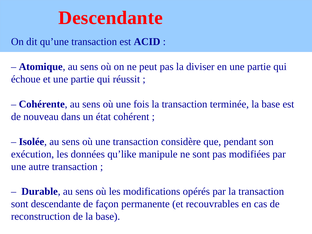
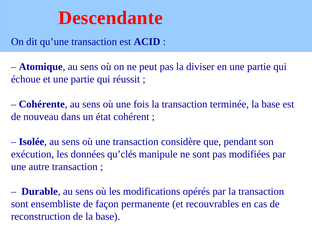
qu’like: qu’like -> qu’clés (122, 154)
sont descendante: descendante -> ensembliste (56, 204)
